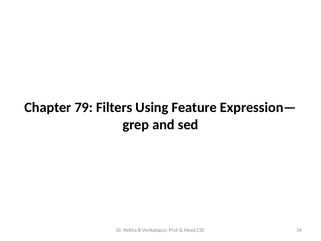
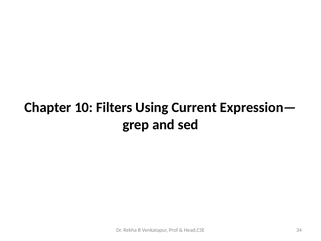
79: 79 -> 10 (84, 107)
Feature: Feature -> Current (194, 107)
